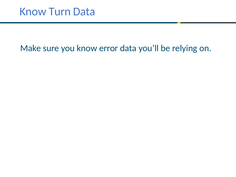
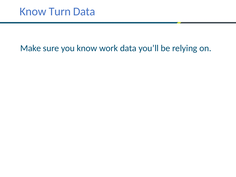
error: error -> work (109, 48)
